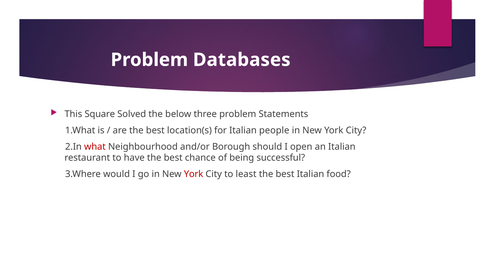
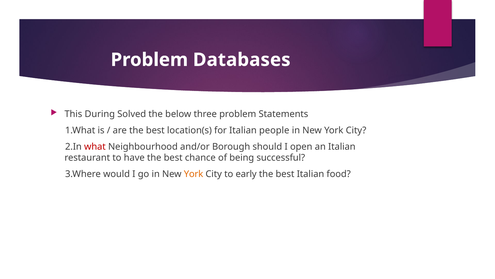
Square: Square -> During (100, 114)
York colour: red -> orange (194, 174)
least: least -> early (246, 174)
